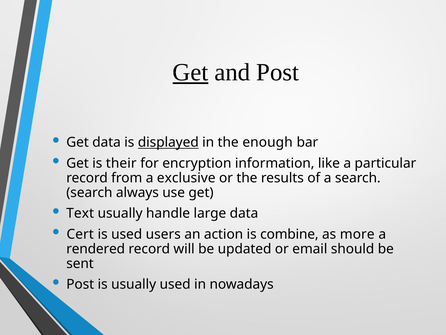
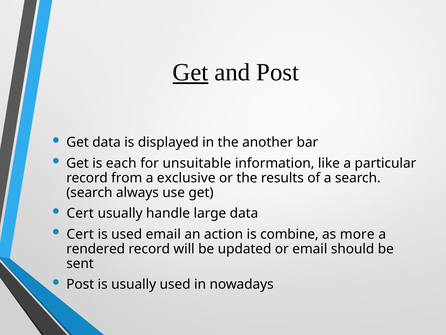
displayed underline: present -> none (168, 142)
enough: enough -> another (268, 142)
their: their -> each (121, 163)
encryption: encryption -> unsuitable (197, 163)
Text: Text -> Cert (80, 213)
used users: users -> email (163, 234)
